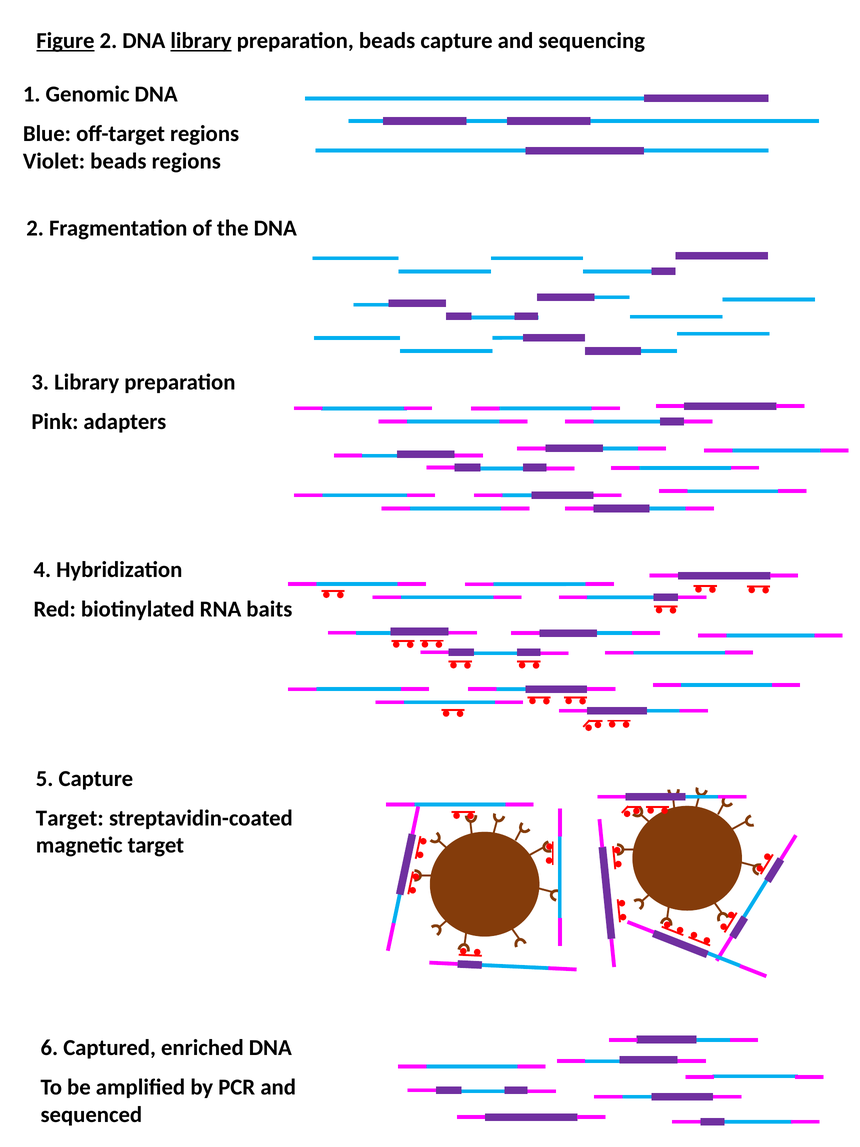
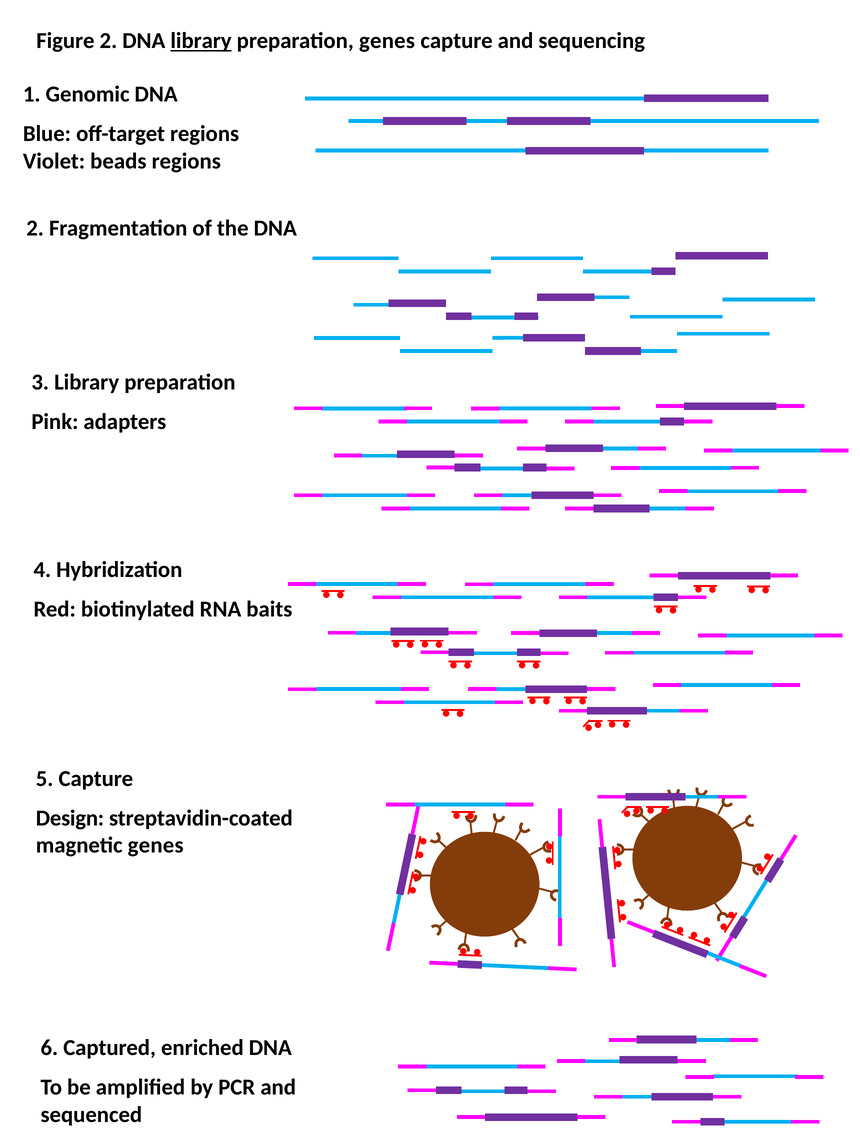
Figure underline: present -> none (65, 41)
preparation beads: beads -> genes (387, 41)
Target: Target -> Design (70, 818)
magnetic target: target -> genes (156, 845)
